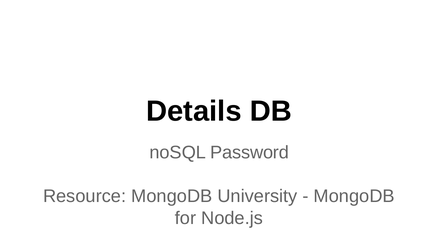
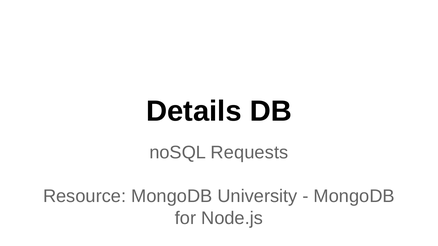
Password: Password -> Requests (249, 153)
